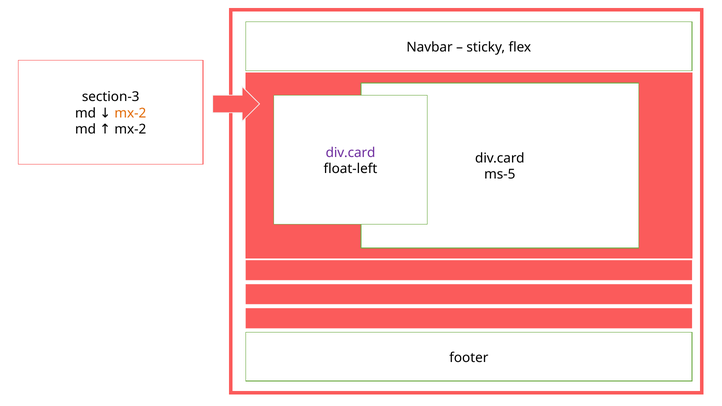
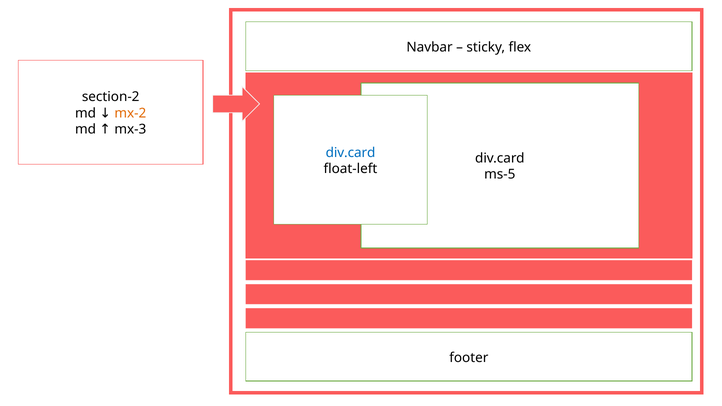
section-3: section-3 -> section-2 (111, 97)
mx-2: mx-2 -> mx-3 (130, 129)
div.card colour: purple -> blue (351, 153)
